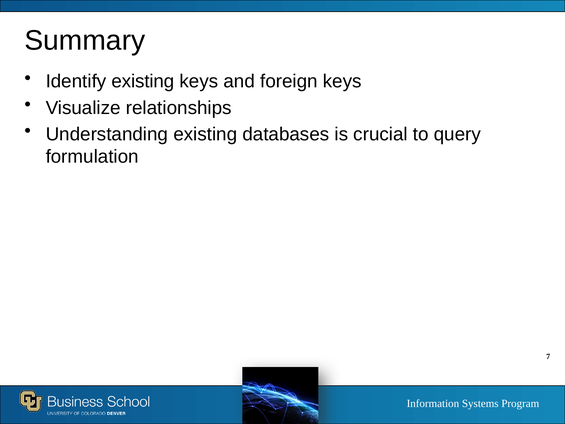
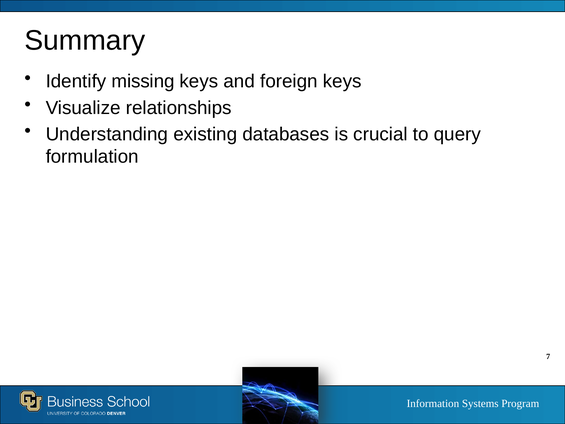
Identify existing: existing -> missing (143, 81)
